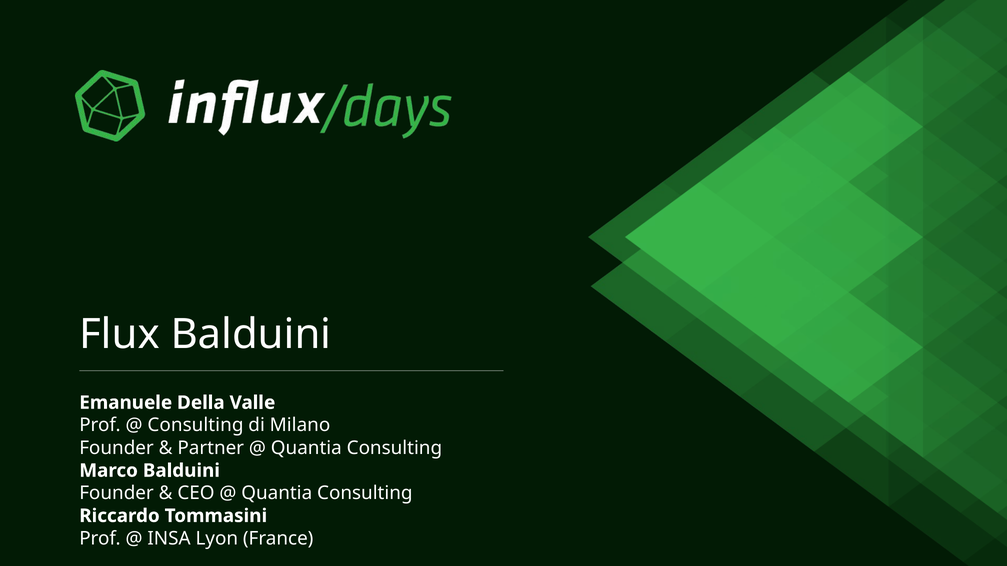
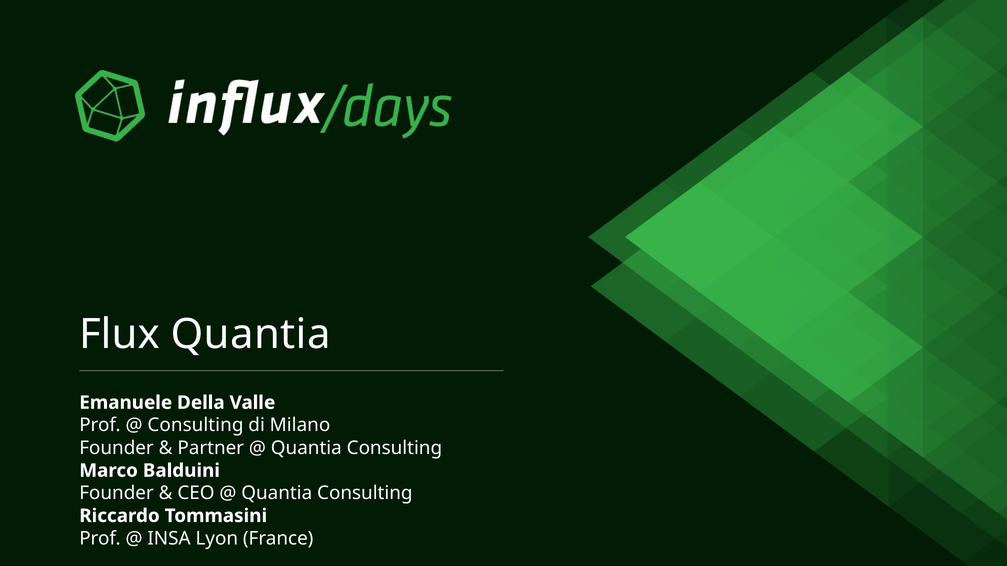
Flux Balduini: Balduini -> Quantia (251, 334)
